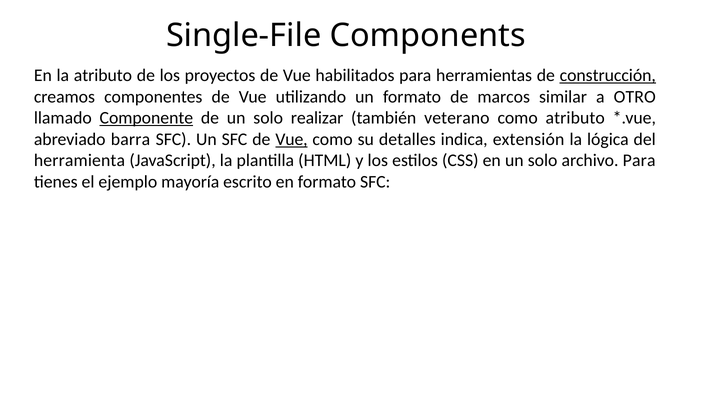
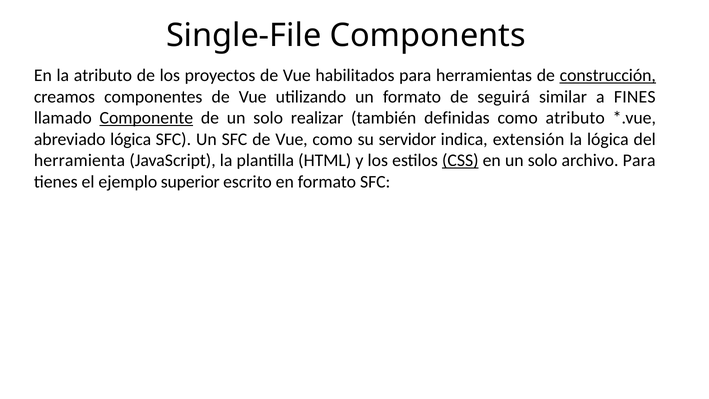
marcos: marcos -> seguirá (504, 97)
OTRO: OTRO -> FINES (635, 97)
veterano: veterano -> definidas (457, 118)
abreviado barra: barra -> lógica (131, 139)
Vue underline: present -> none (292, 139)
detalles: detalles -> servidor (407, 139)
CSS underline: none -> present (460, 160)
mayoría: mayoría -> superior (190, 182)
